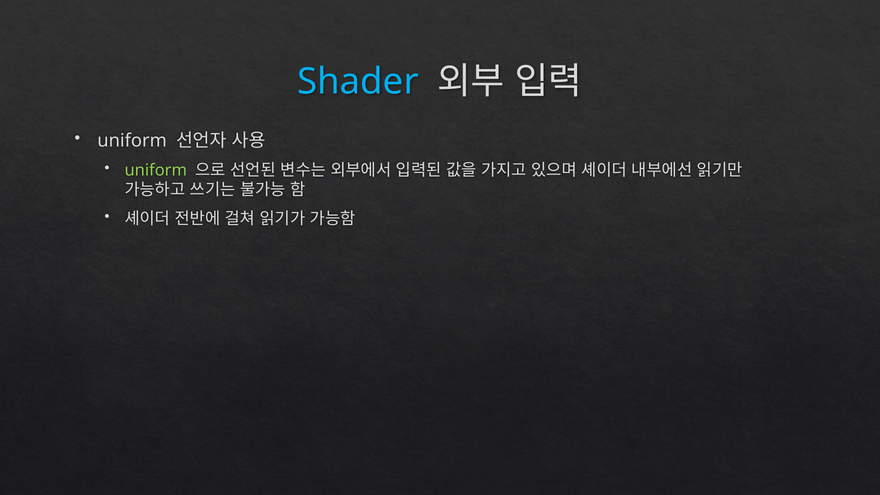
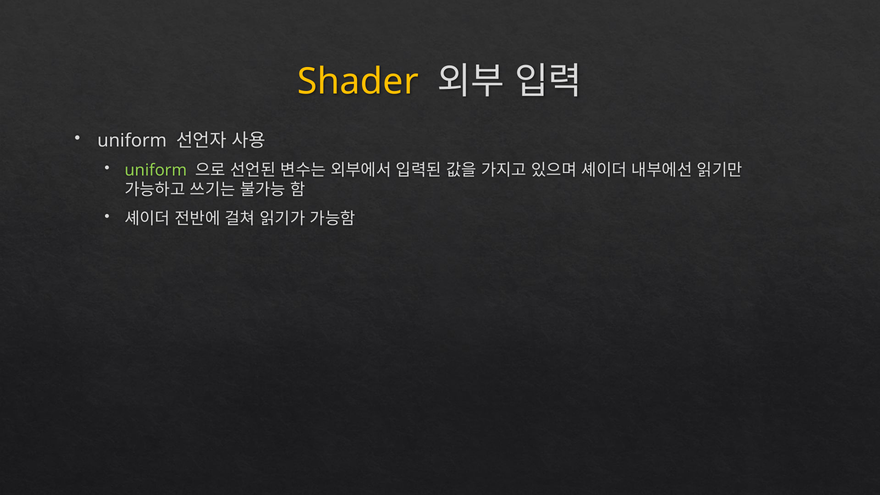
Shader colour: light blue -> yellow (358, 82)
